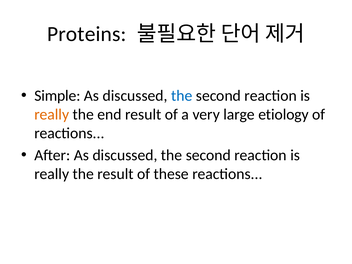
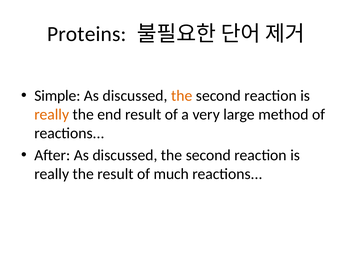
the colour: blue -> orange (182, 96)
etiology: etiology -> method (283, 115)
these: these -> much (171, 174)
